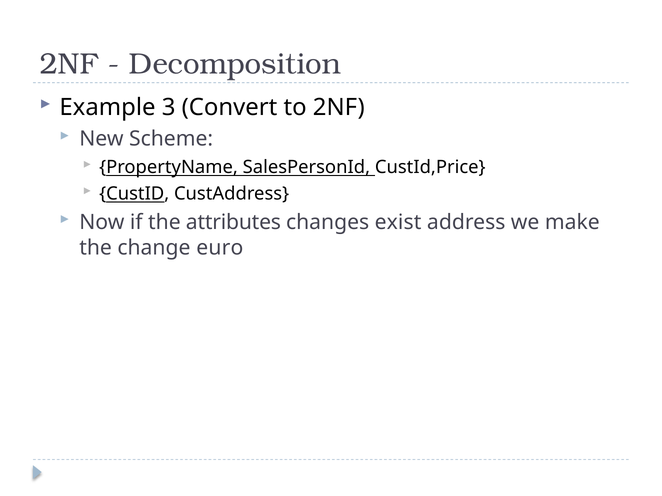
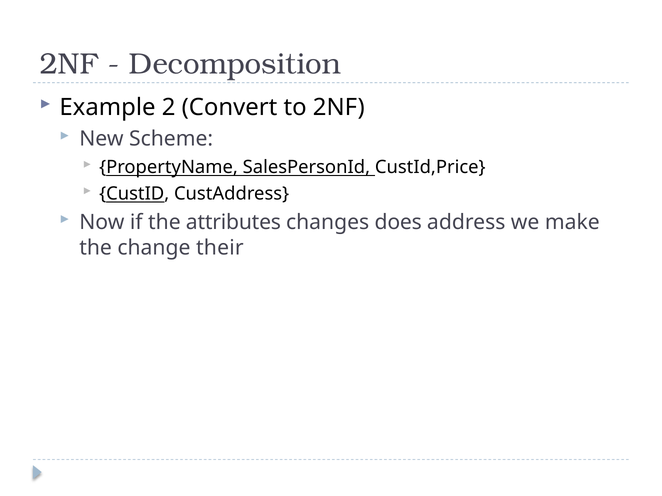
3: 3 -> 2 (169, 108)
exist: exist -> does (398, 222)
euro: euro -> their (220, 248)
